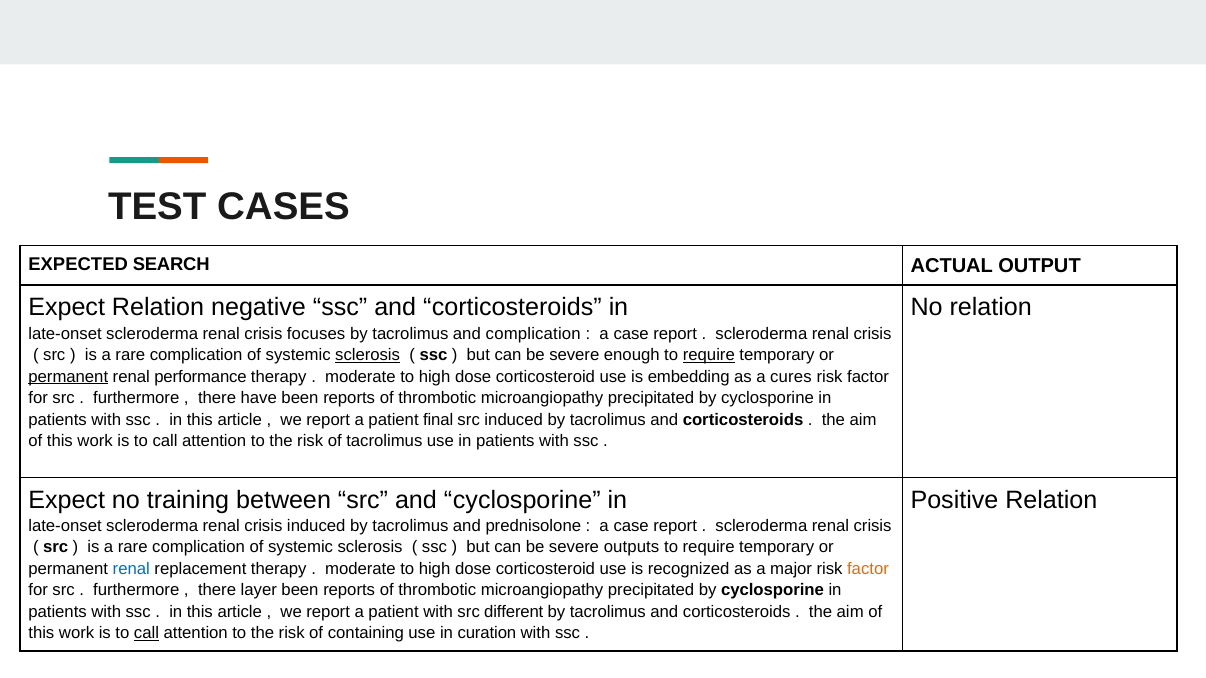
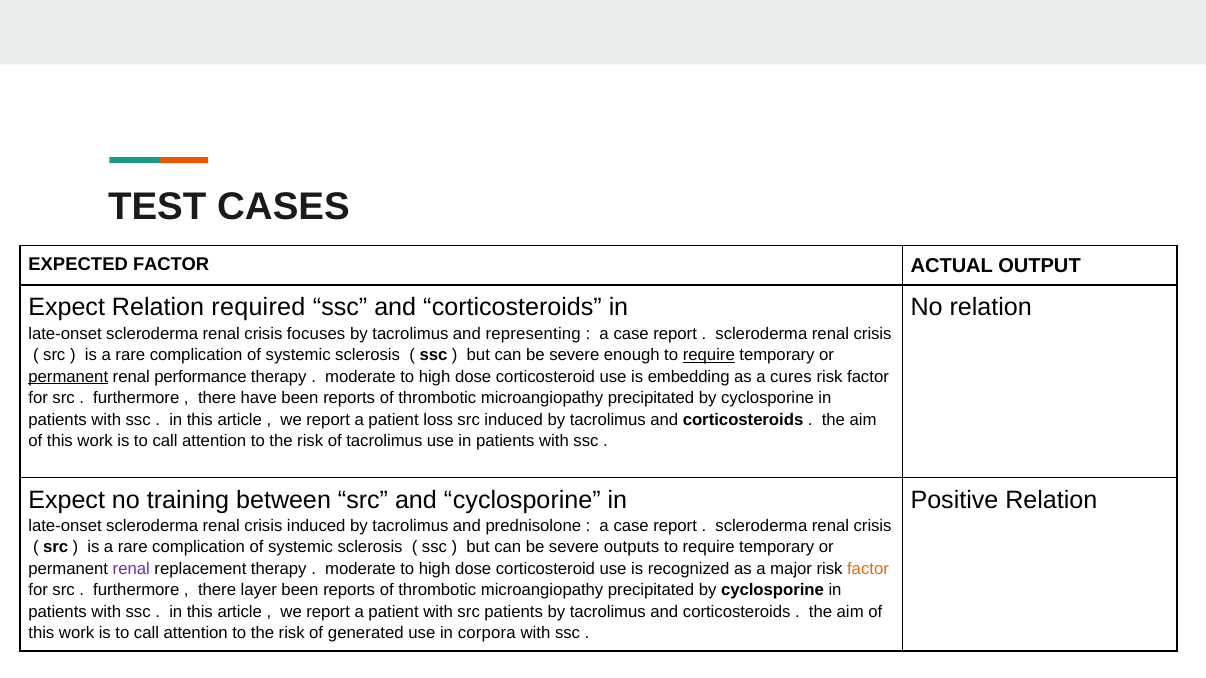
EXPECTED SEARCH: SEARCH -> FACTOR (171, 265)
negative: negative -> required (258, 308)
and complication: complication -> representing (533, 334)
sclerosis underline: present -> none (368, 355)
final: final -> loss (438, 420)
renal colour: blue -> purple (131, 569)
src different: different -> patients (514, 612)
call underline: present -> none (147, 634)
containing: containing -> generated (366, 634)
curation: curation -> corpora (487, 634)
